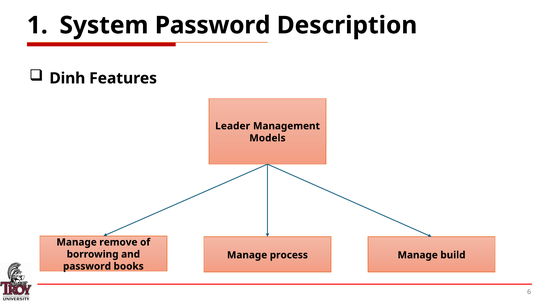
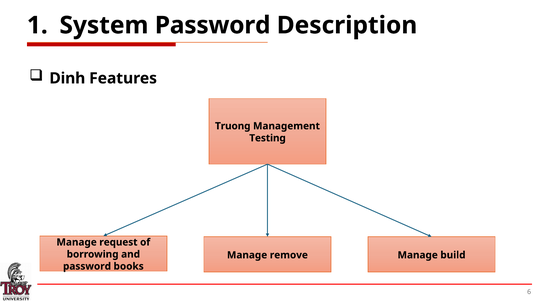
Leader: Leader -> Truong (233, 126)
Models: Models -> Testing (268, 138)
remove: remove -> request (118, 242)
process: process -> remove (289, 255)
